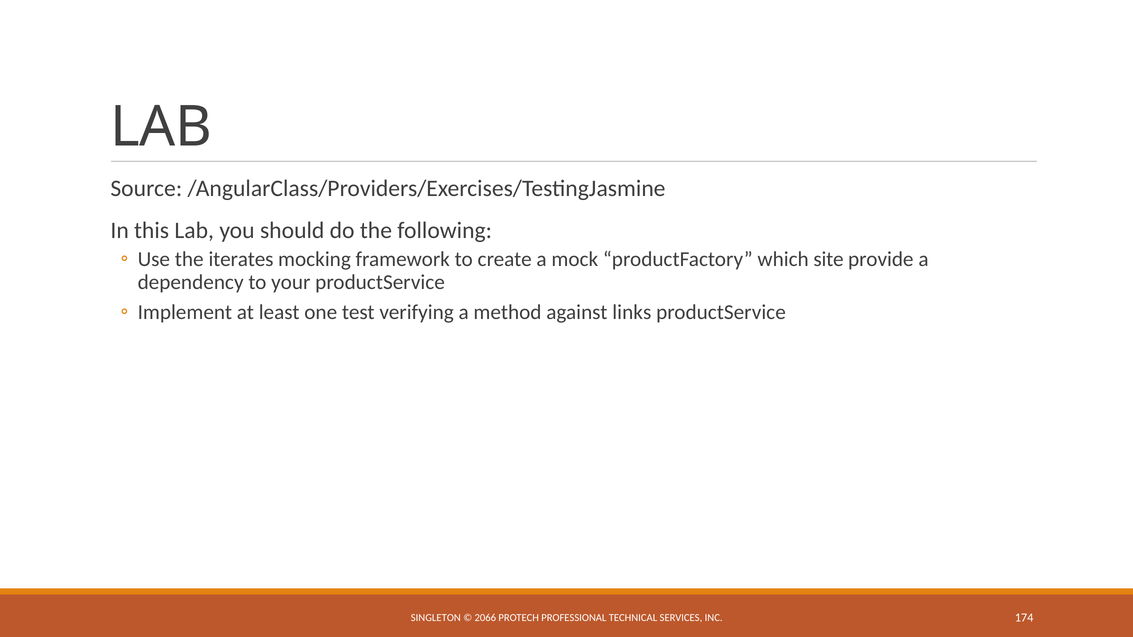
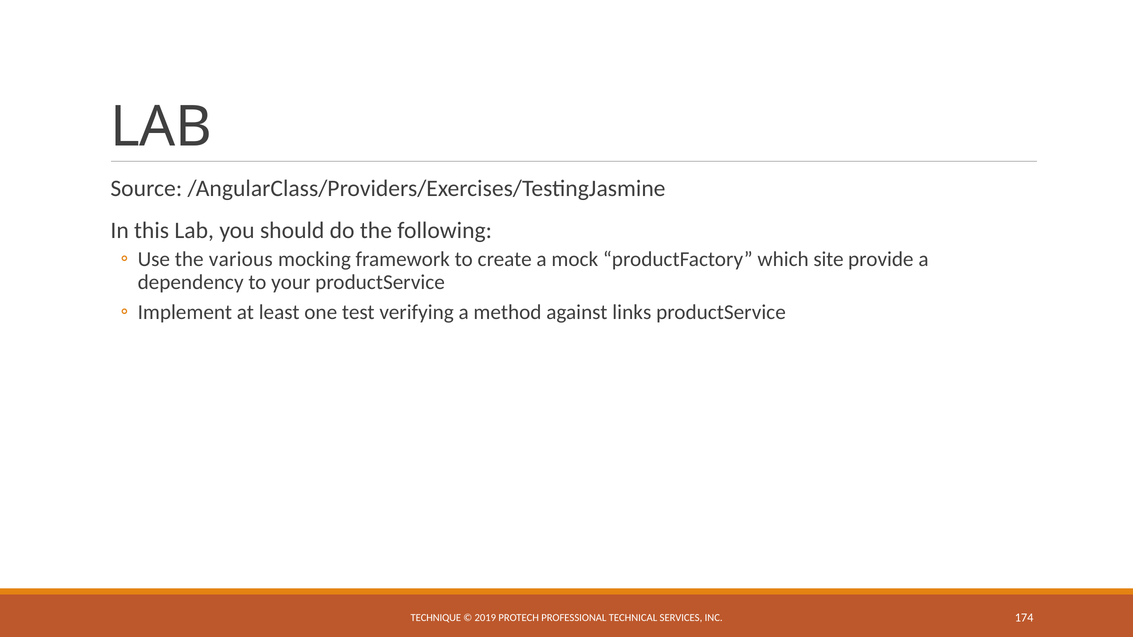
iterates: iterates -> various (241, 259)
SINGLETON: SINGLETON -> TECHNIQUE (436, 618)
2066: 2066 -> 2019 (485, 618)
